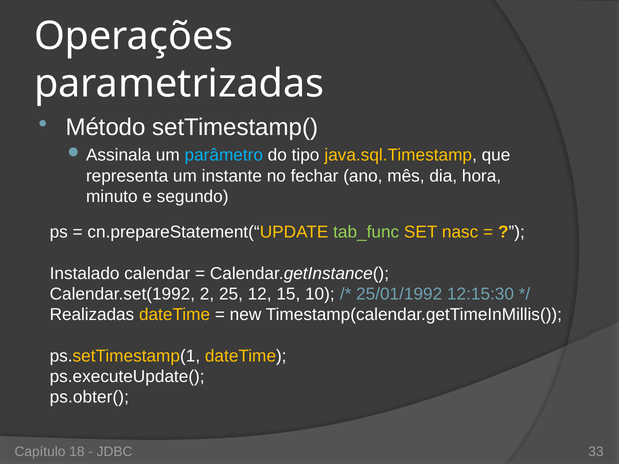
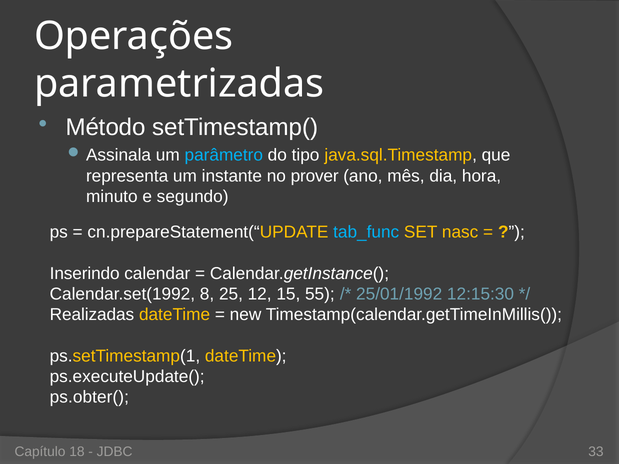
fechar: fechar -> prover (315, 176)
tab_func colour: light green -> light blue (366, 232)
Instalado: Instalado -> Inserindo (85, 274)
2: 2 -> 8 (207, 294)
10: 10 -> 55 (320, 294)
